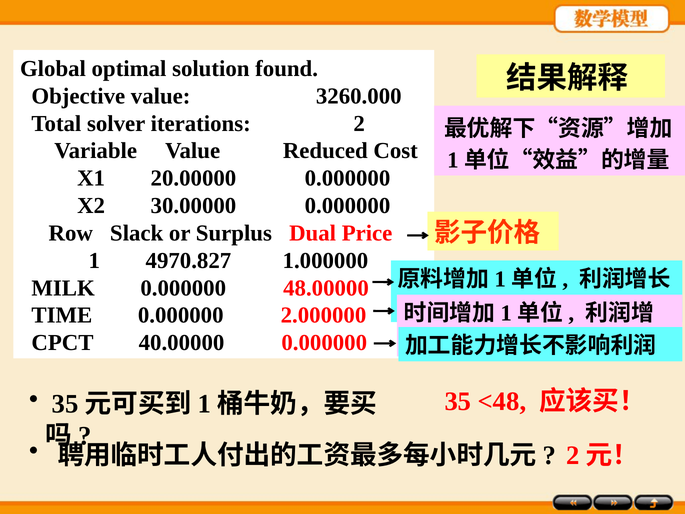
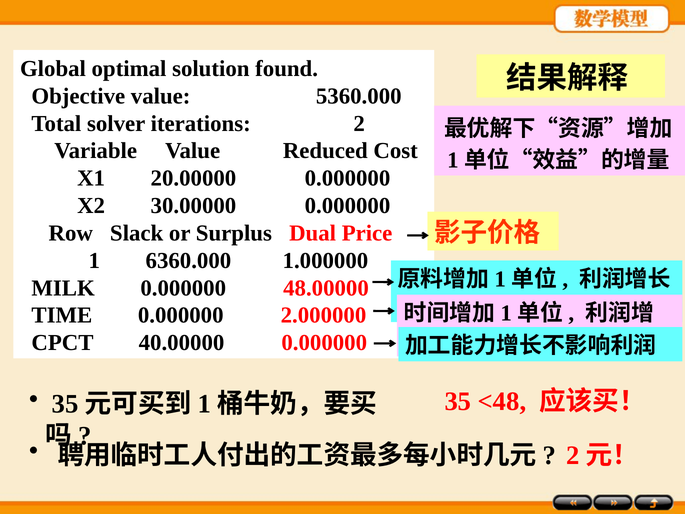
3260.000: 3260.000 -> 5360.000 (359, 96)
4970.827: 4970.827 -> 6360.000 (188, 260)
